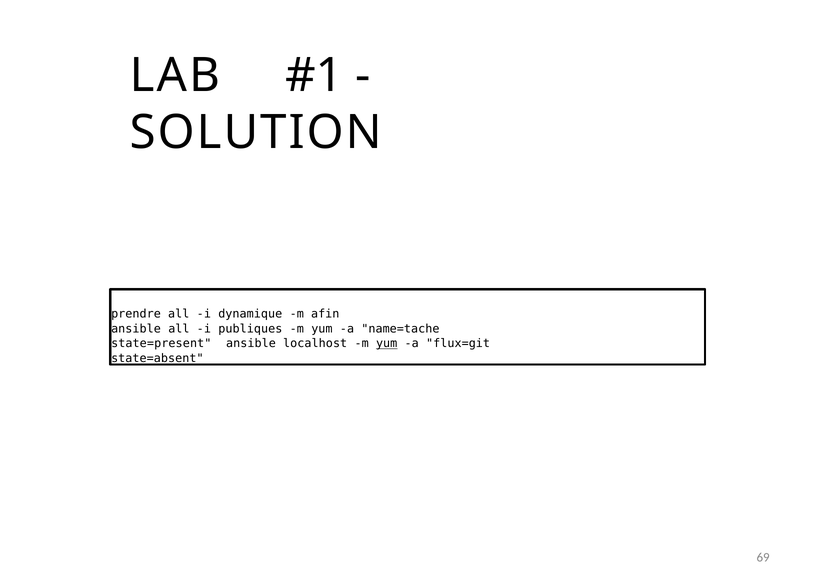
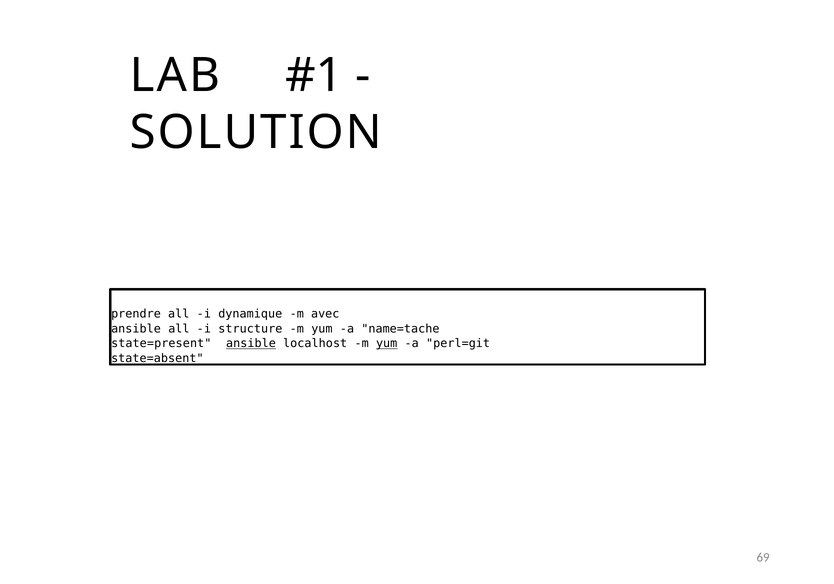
afin: afin -> avec (325, 313)
publiques: publiques -> structure (250, 329)
ansible underline: none -> present (251, 343)
flux=git: flux=git -> perl=git (458, 343)
